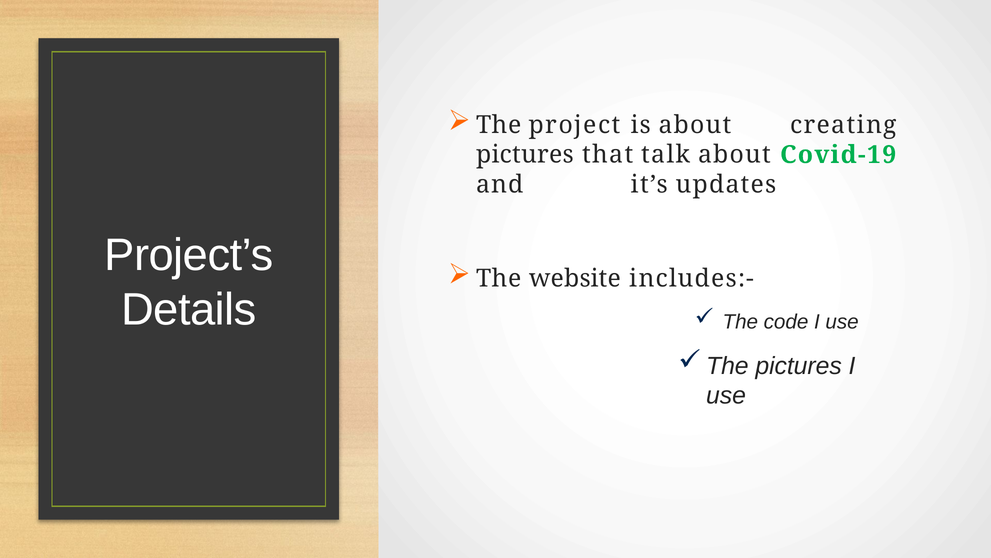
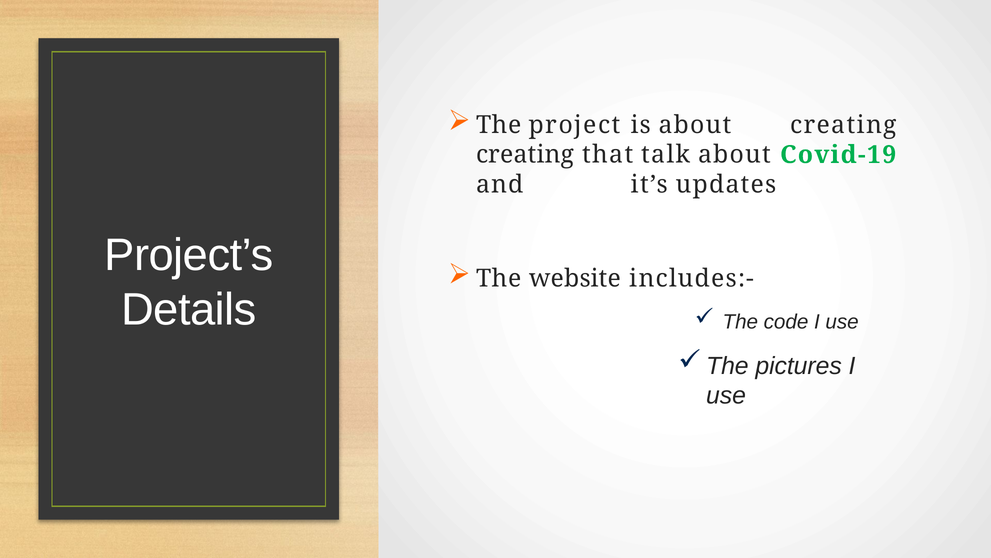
pictures: pictures -> creating (525, 155)
